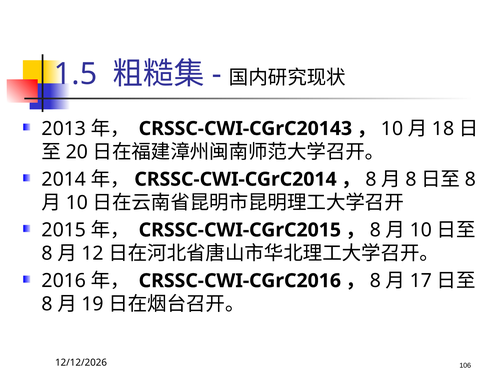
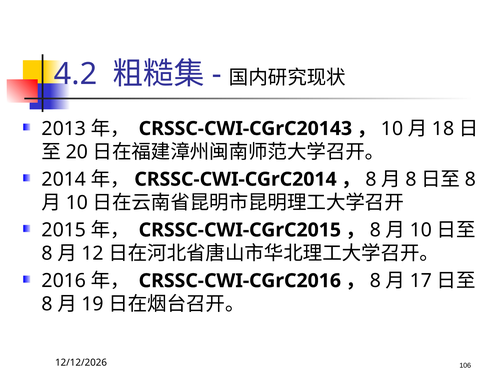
1.5: 1.5 -> 4.2 (76, 74)
